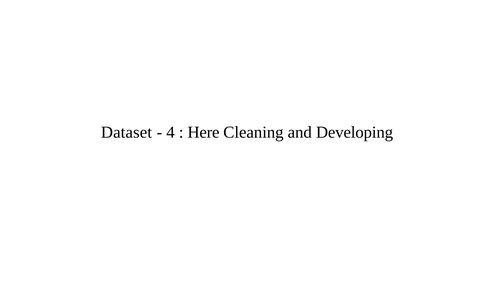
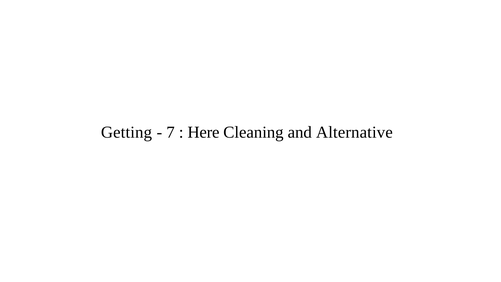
Dataset: Dataset -> Getting (126, 132)
4: 4 -> 7 (171, 132)
Developing: Developing -> Alternative (354, 132)
